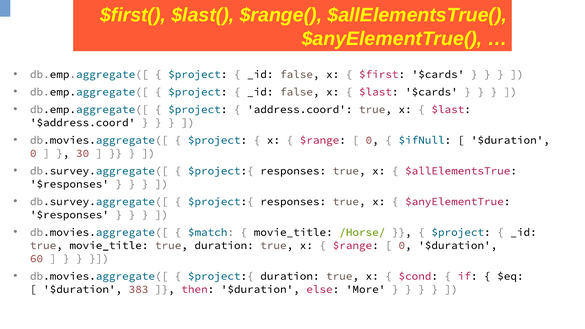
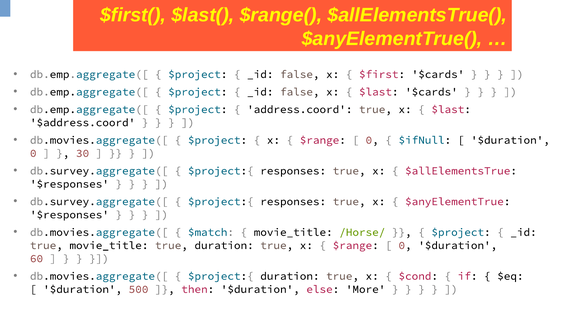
383: 383 -> 500 (139, 289)
